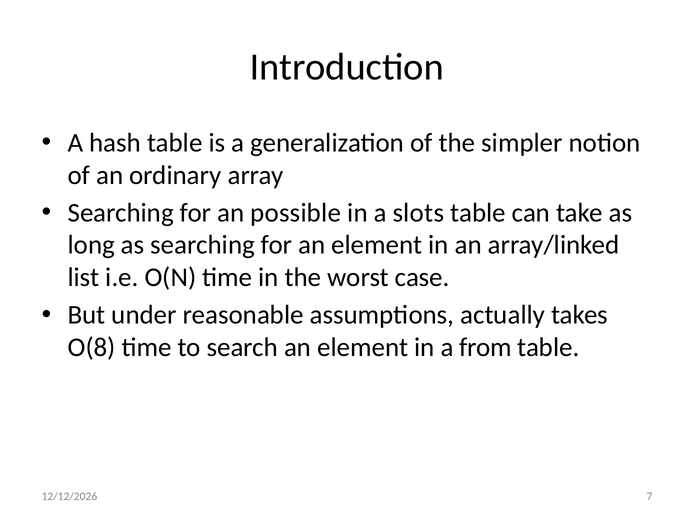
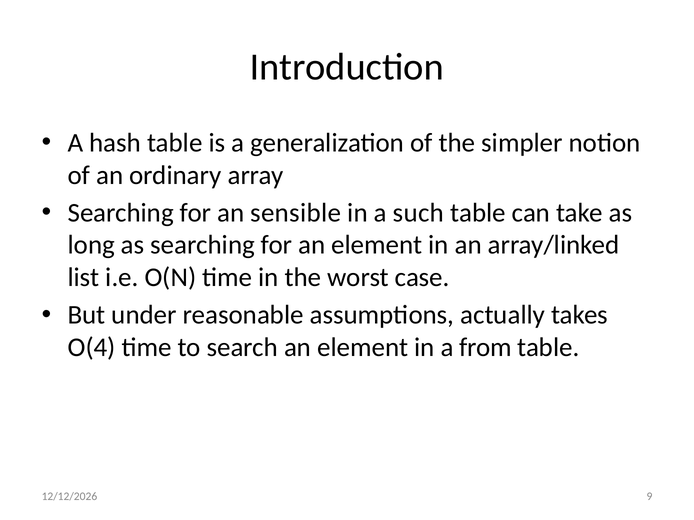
possible: possible -> sensible (296, 213)
slots: slots -> such (418, 213)
O(8: O(8 -> O(4 (92, 348)
7: 7 -> 9 (649, 497)
